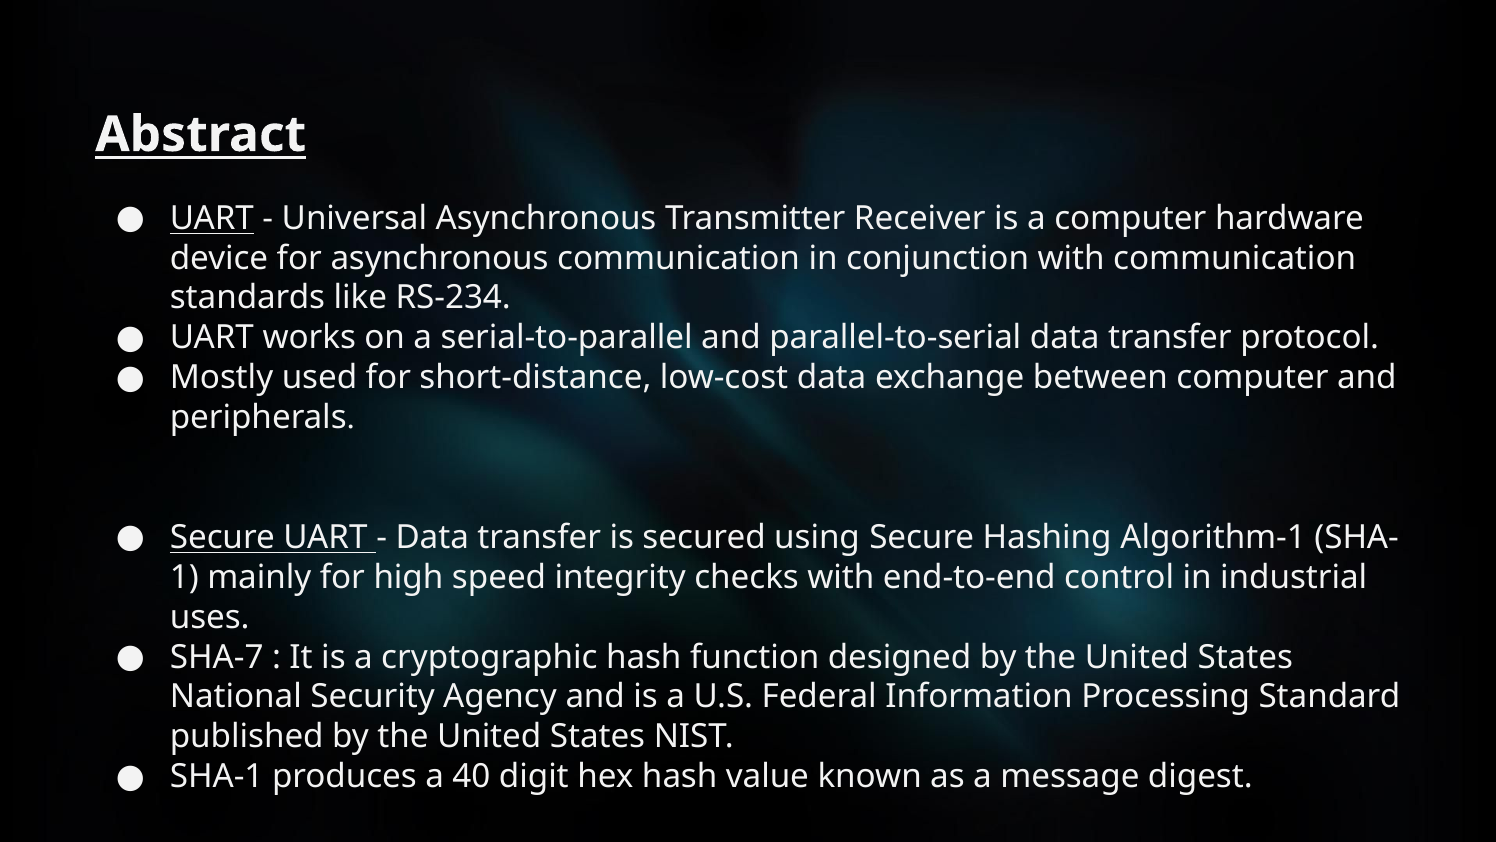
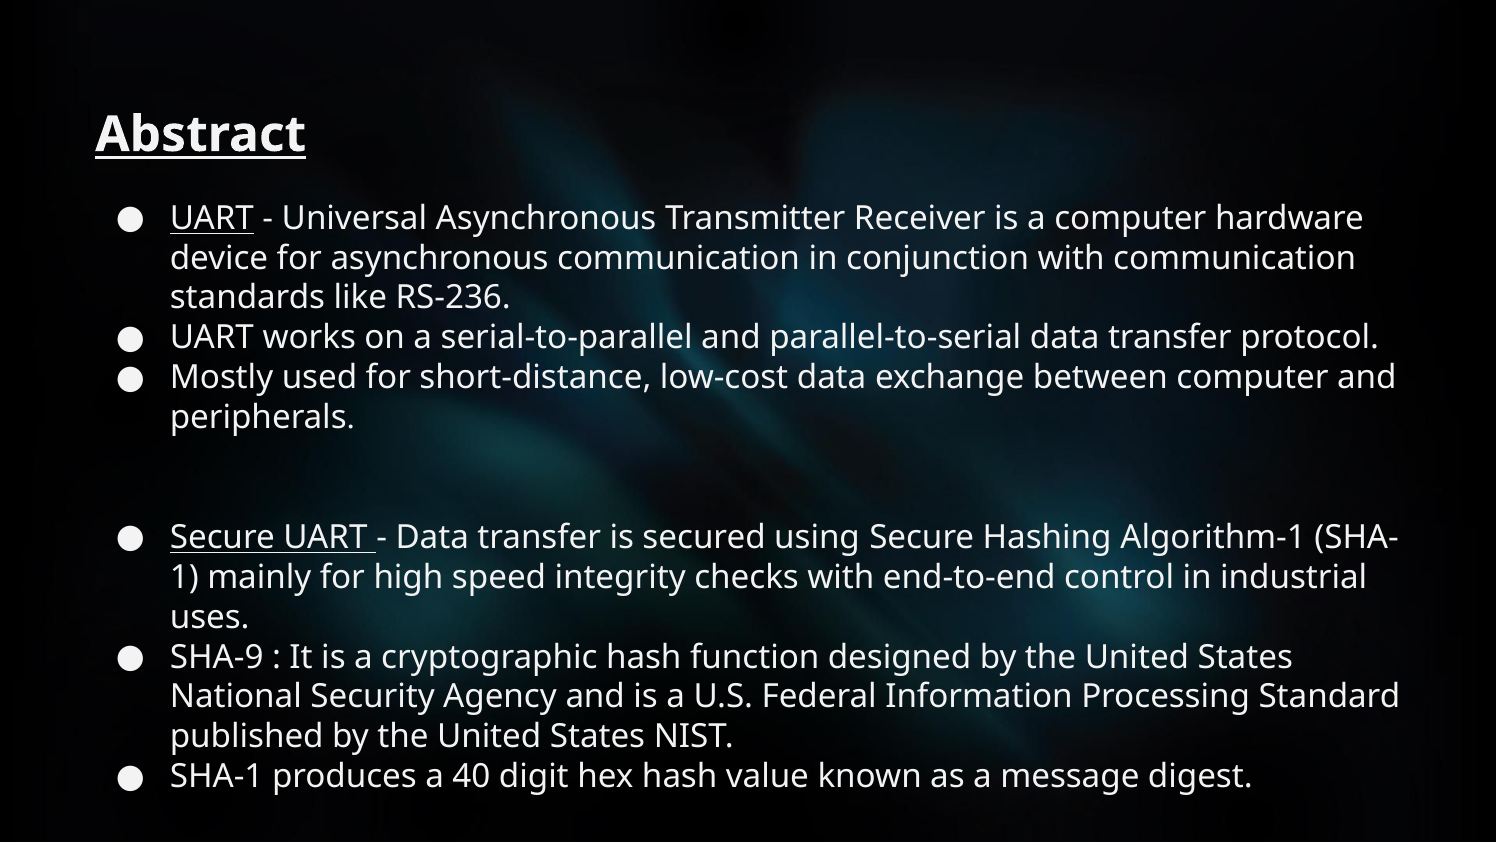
RS-234: RS-234 -> RS-236 (453, 298)
SHA-7: SHA-7 -> SHA-9 (217, 657)
